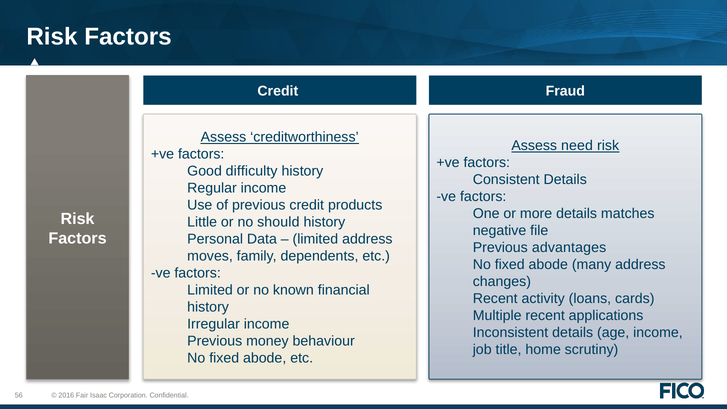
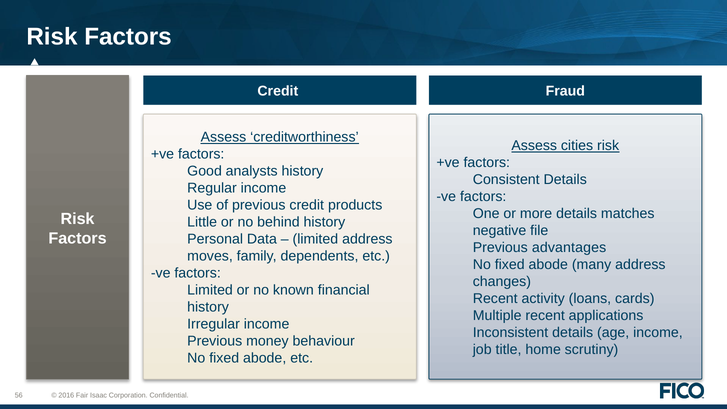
need: need -> cities (577, 146)
difficulty: difficulty -> analysts (252, 171)
should: should -> behind (278, 222)
